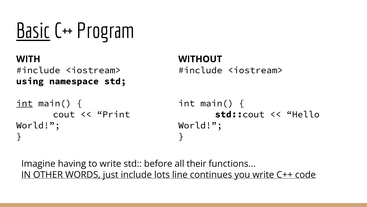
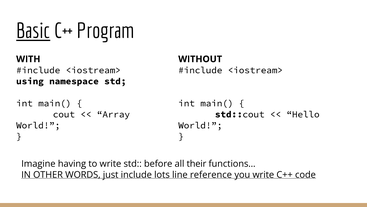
int underline: present -> none (24, 103)
Print: Print -> Array (113, 114)
continues: continues -> reference (211, 174)
